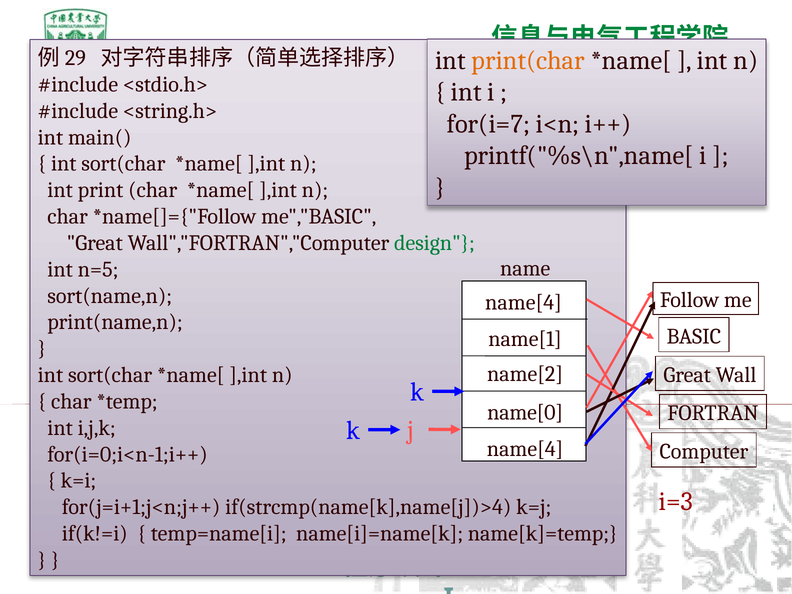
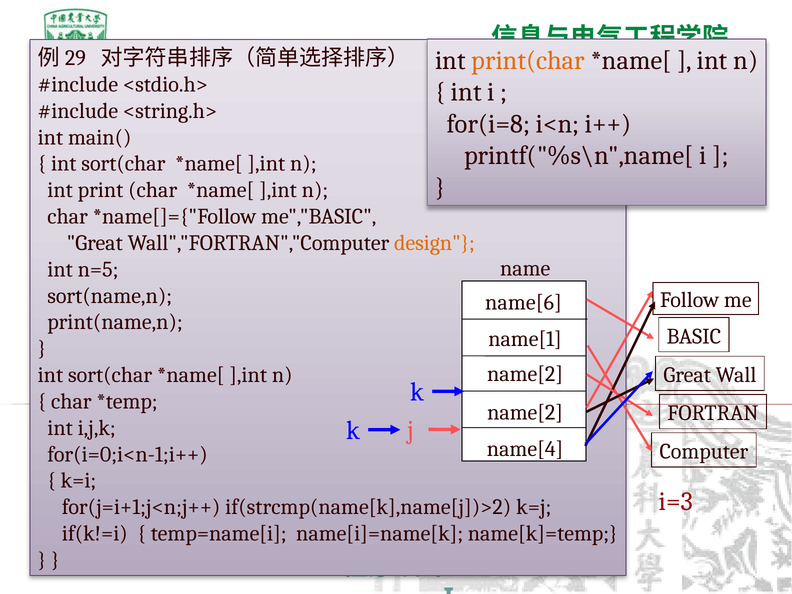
for(i=7: for(i=7 -> for(i=8 (488, 124)
design colour: green -> orange (435, 243)
name[4: name[4 -> name[6 (523, 302)
name[0: name[0 -> name[2 (525, 412)
if(strcmp(name[k],name[j])>4: if(strcmp(name[k],name[j])>4 -> if(strcmp(name[k],name[j])>2 (368, 507)
